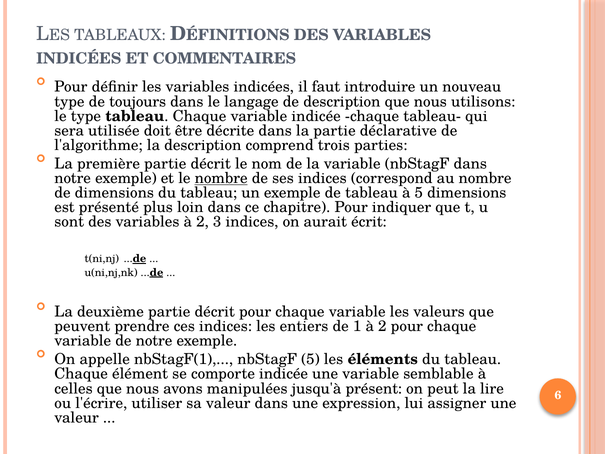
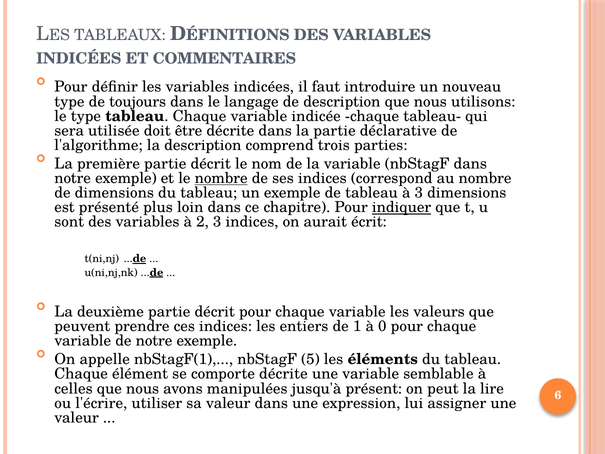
à 5: 5 -> 3 (419, 193)
indiquer underline: none -> present (402, 207)
1 à 2: 2 -> 0 (382, 326)
comporte indicée: indicée -> décrite (283, 374)
